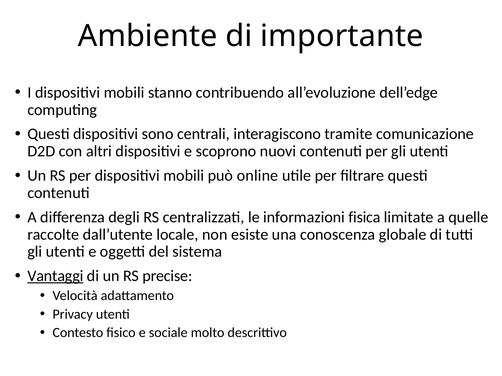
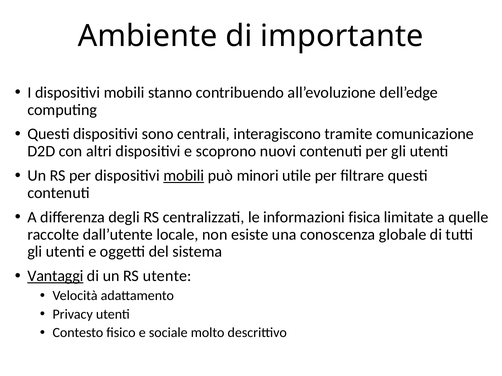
mobili underline: none -> present (184, 176)
online: online -> minori (258, 176)
precise: precise -> utente (167, 276)
